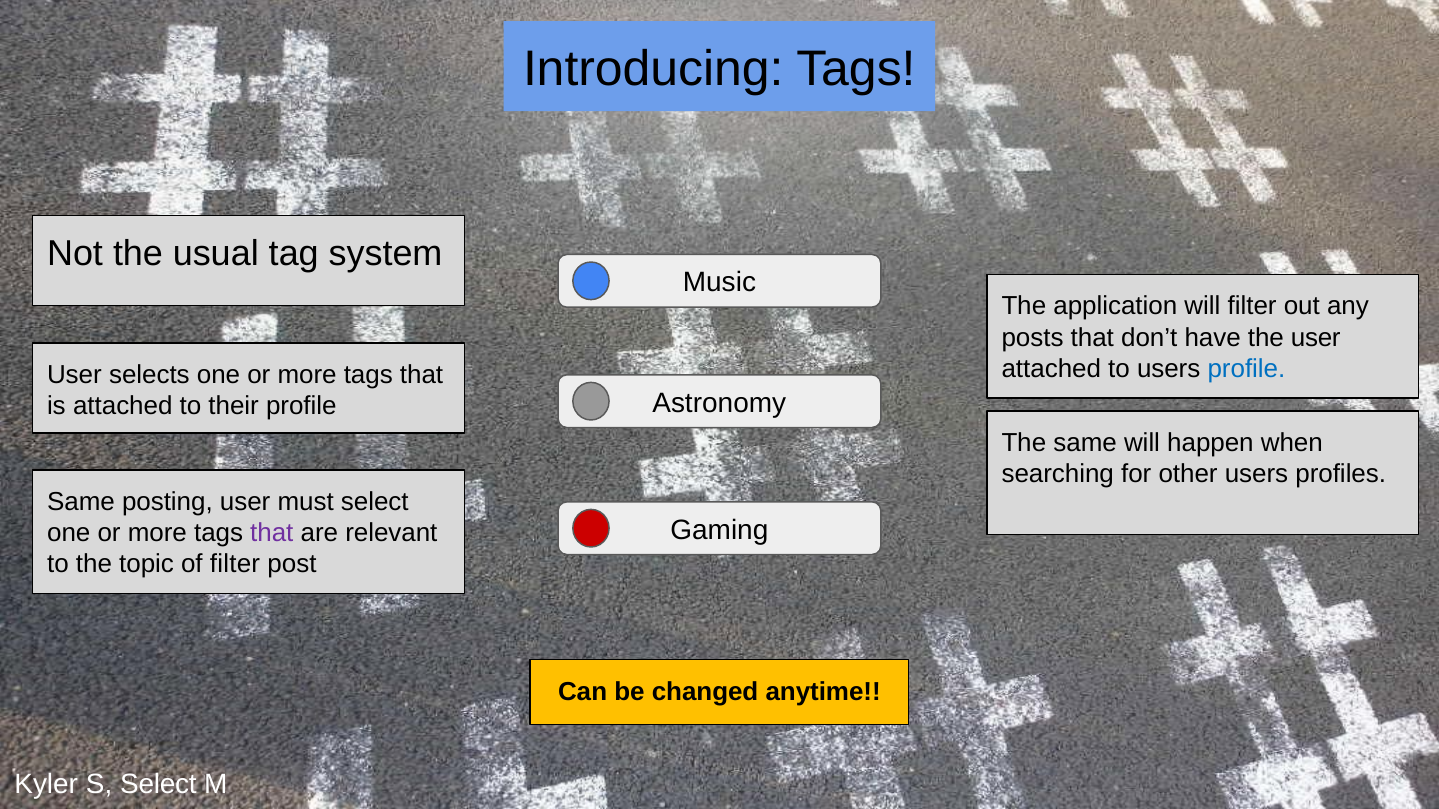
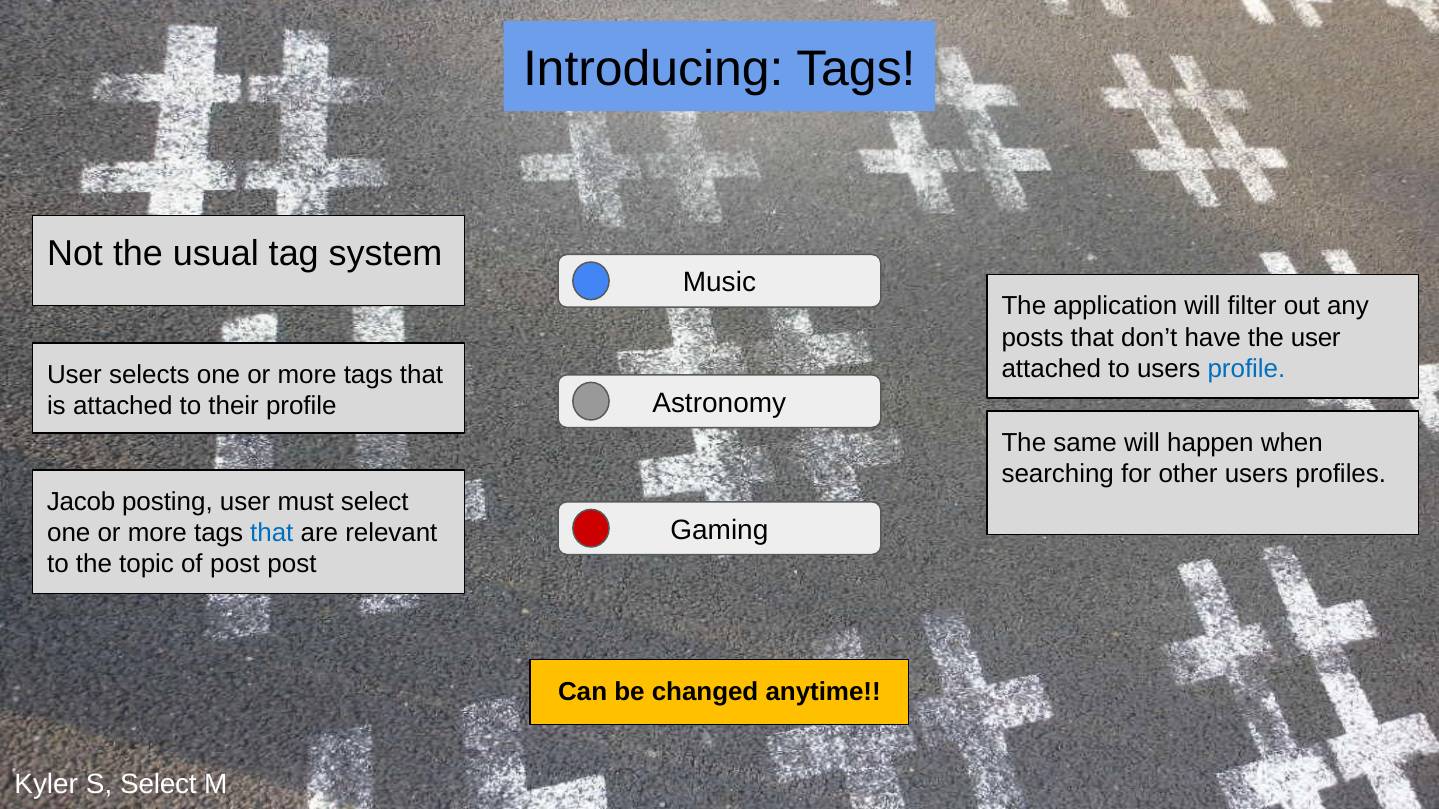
Same: Same -> Jacob (81, 502)
that colour: purple -> blue (272, 533)
of filter: filter -> post (235, 565)
